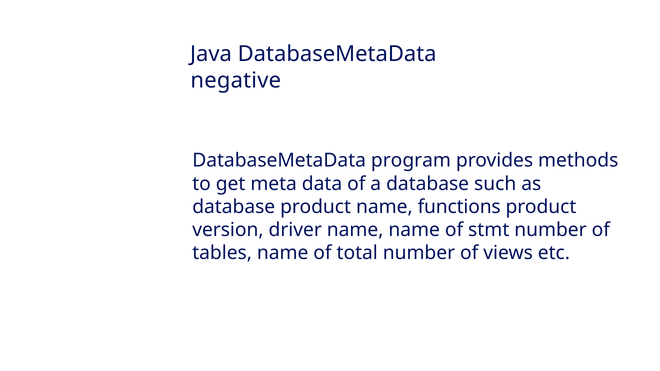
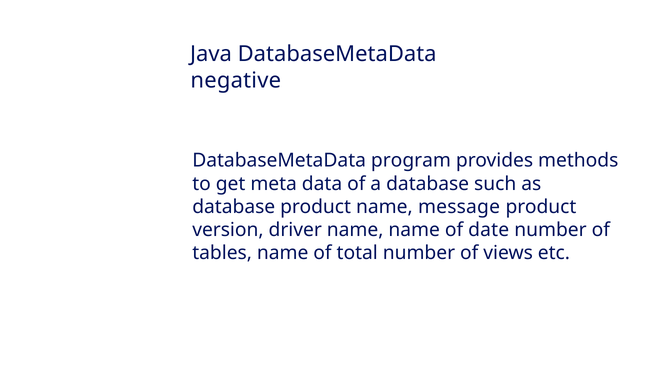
functions: functions -> message (459, 207)
stmt: stmt -> date (489, 230)
